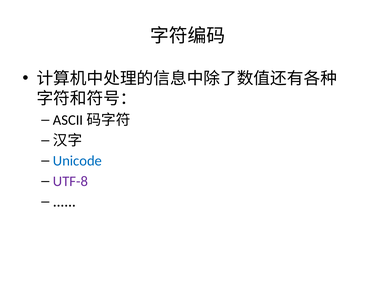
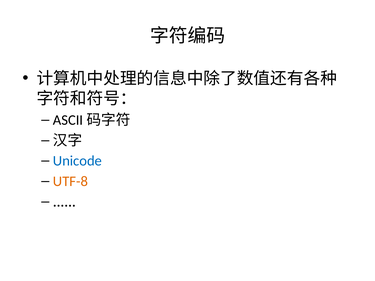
UTF-8 colour: purple -> orange (70, 182)
